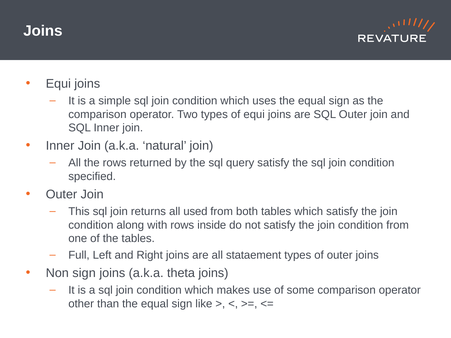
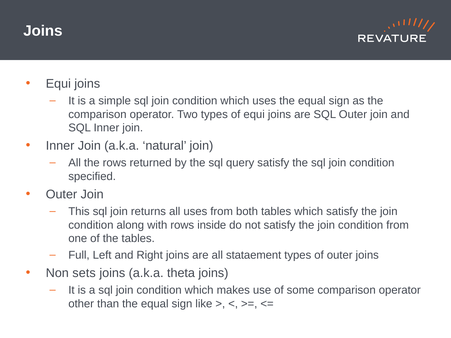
all used: used -> uses (195, 212)
Non sign: sign -> sets (84, 273)
